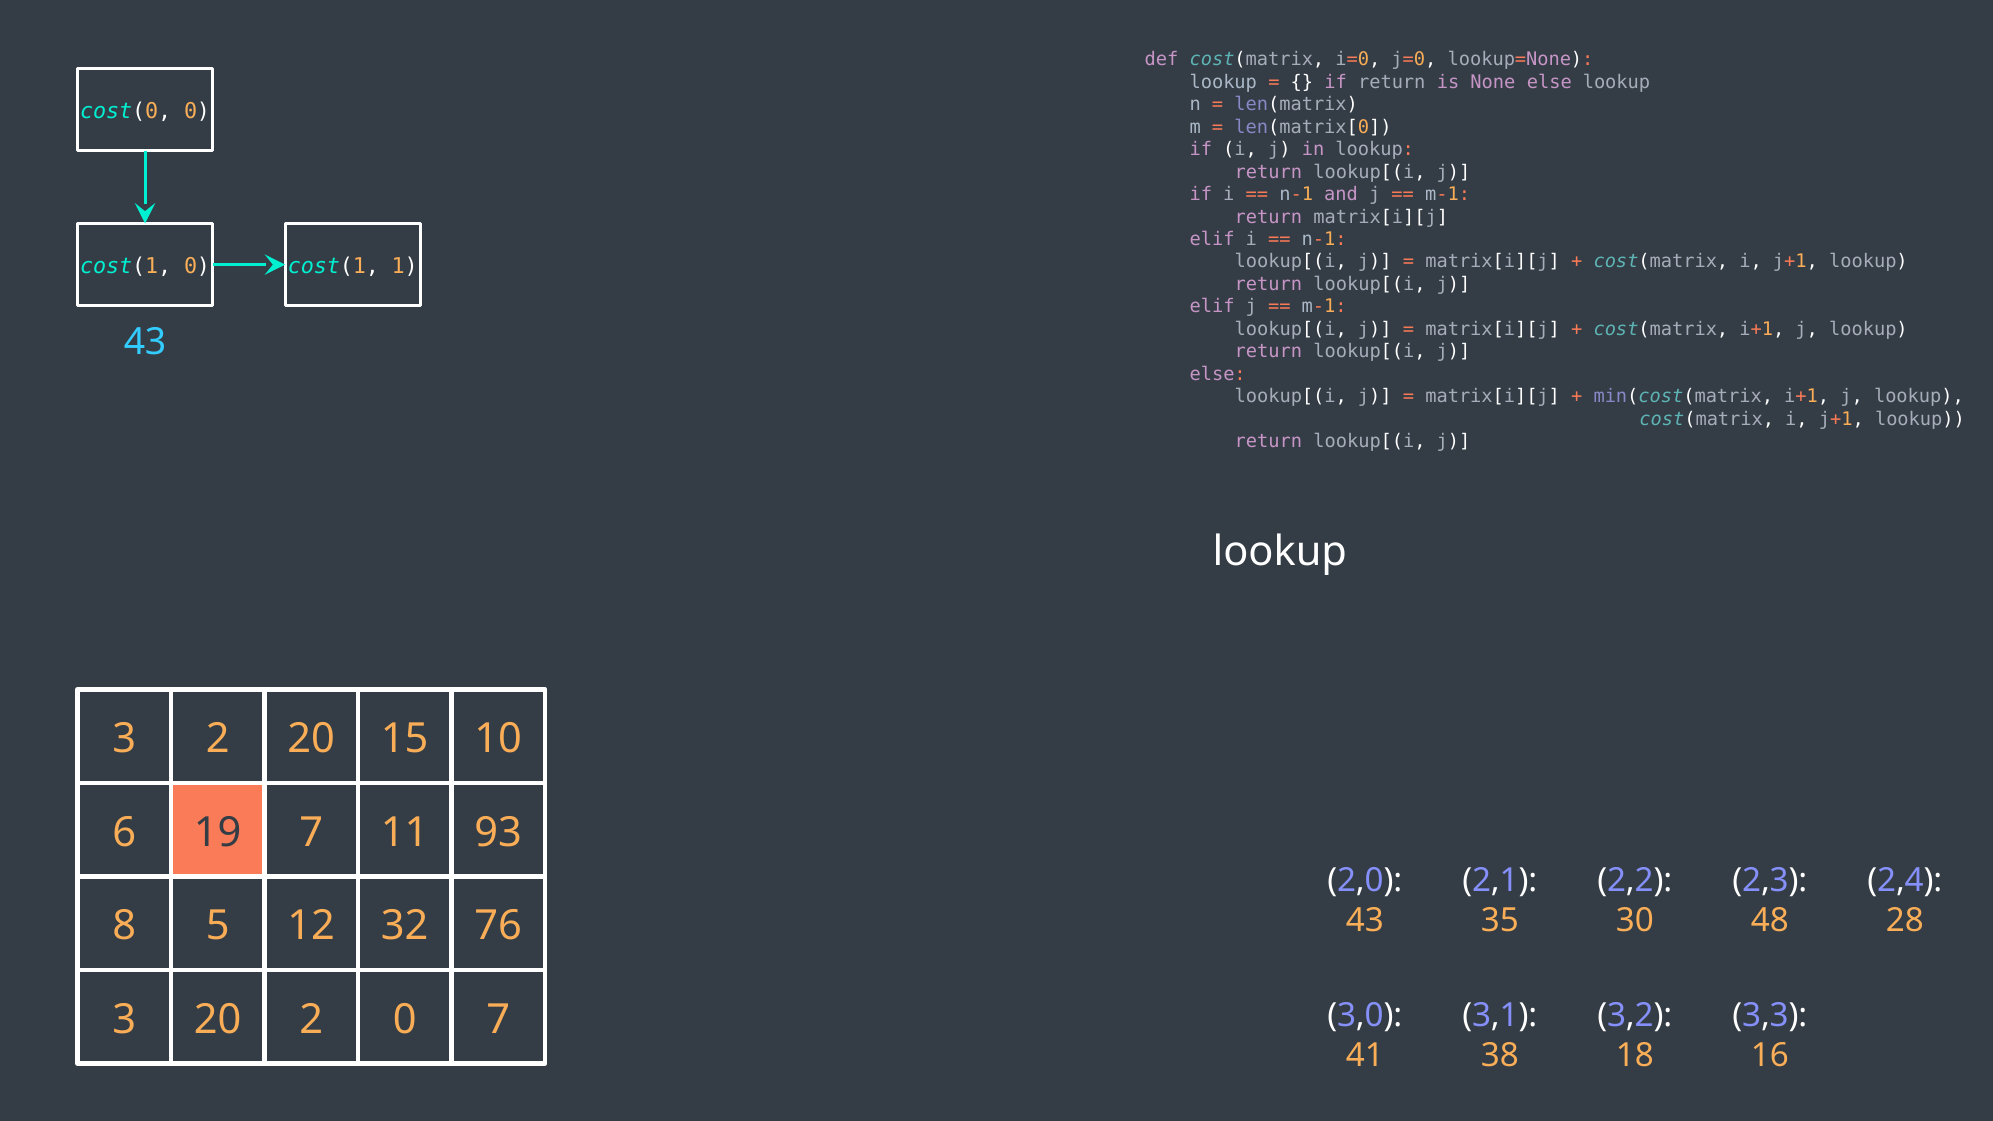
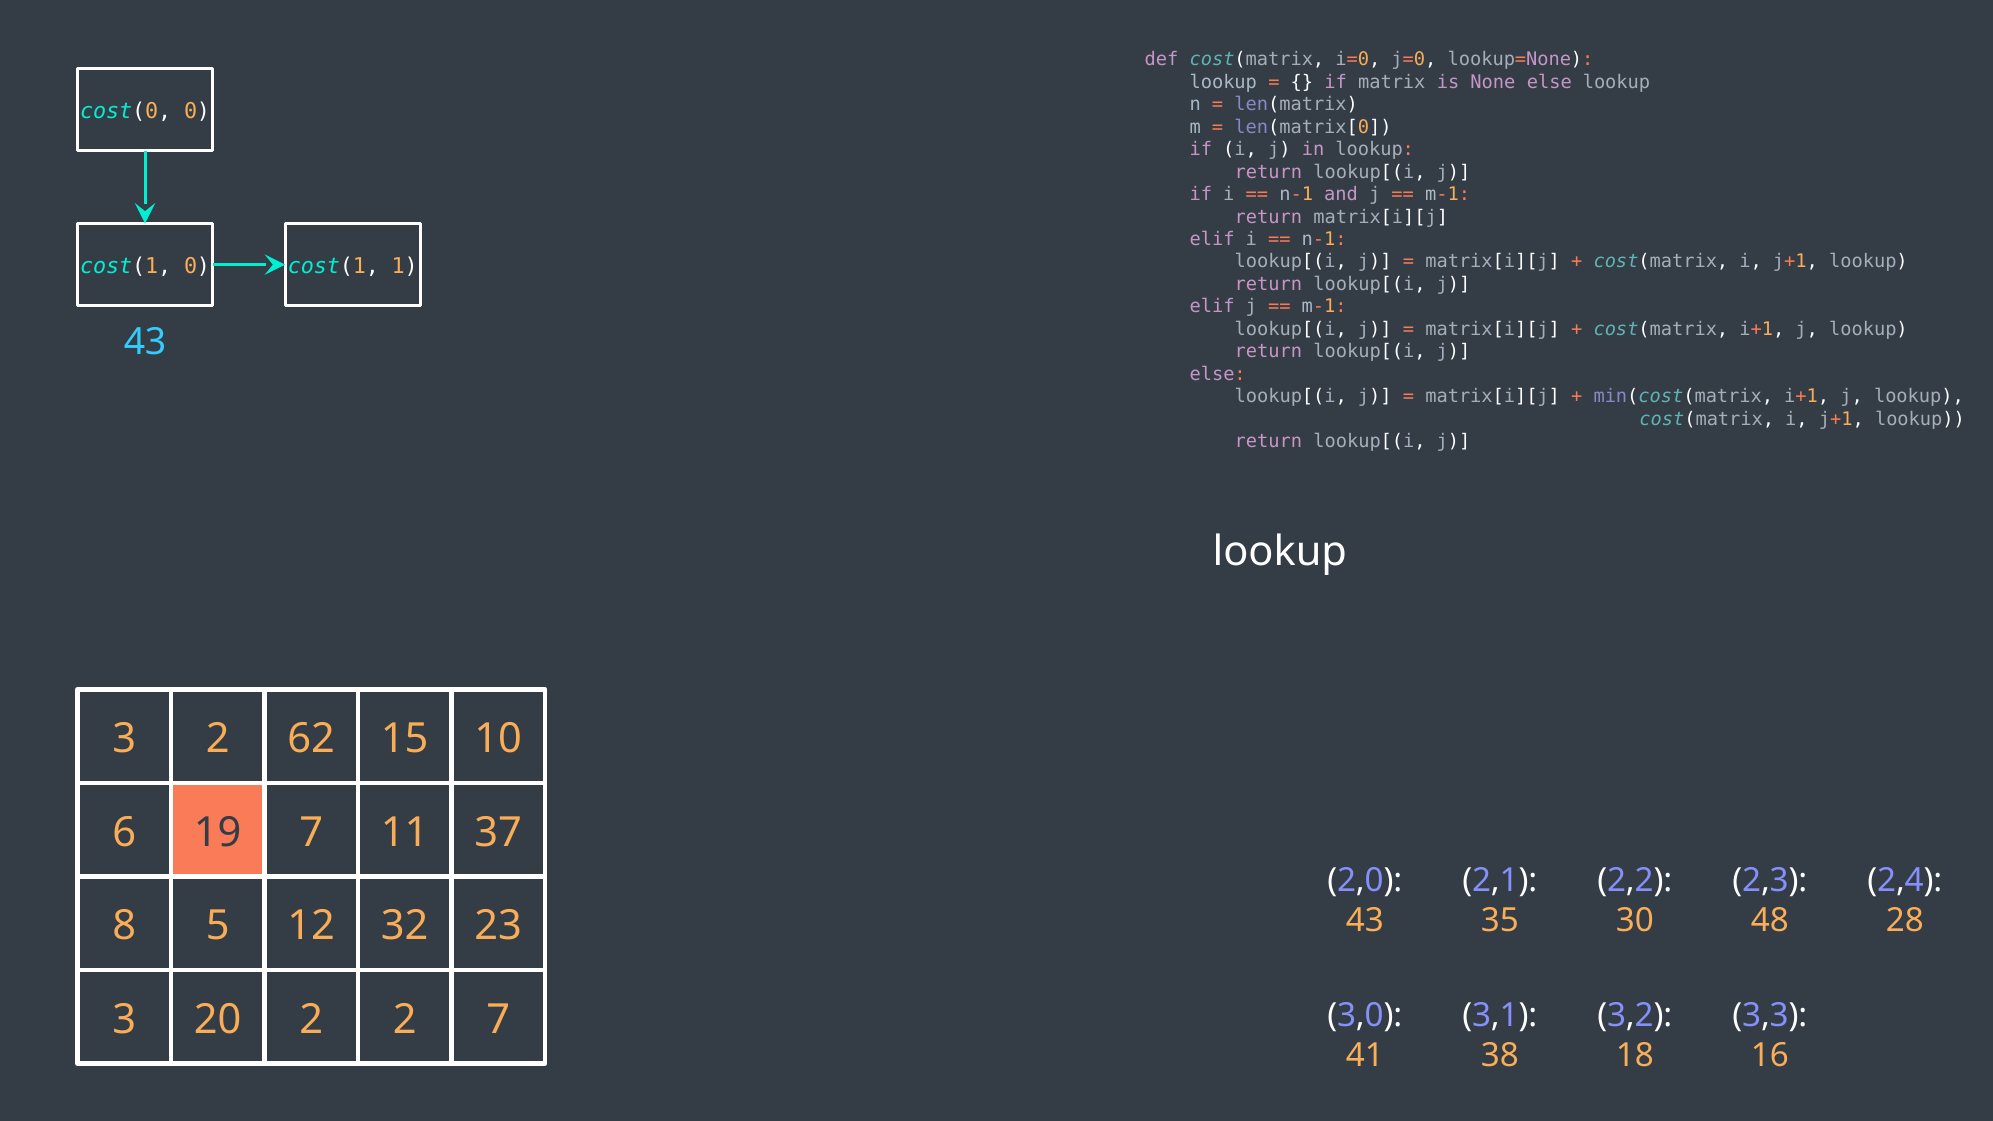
if return: return -> matrix (1392, 82)
2 20: 20 -> 62 (311, 739)
93: 93 -> 37 (498, 833)
76: 76 -> 23 (498, 926)
2 0: 0 -> 2 (405, 1020)
